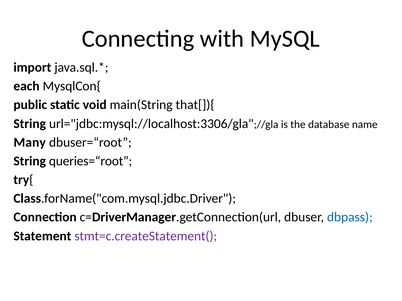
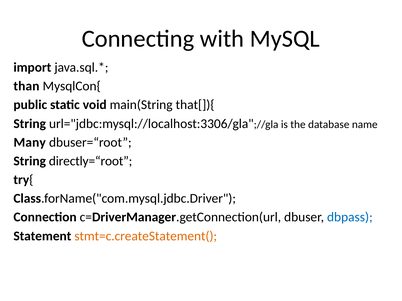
each: each -> than (26, 86)
queries=“root: queries=“root -> directly=“root (91, 161)
stmt=c.createStatement( colour: purple -> orange (146, 236)
